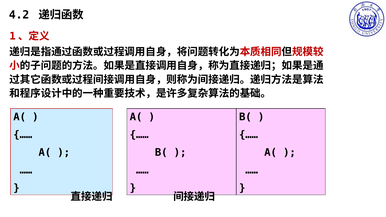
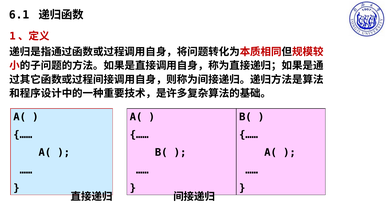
4.2: 4.2 -> 6.1 (19, 15)
